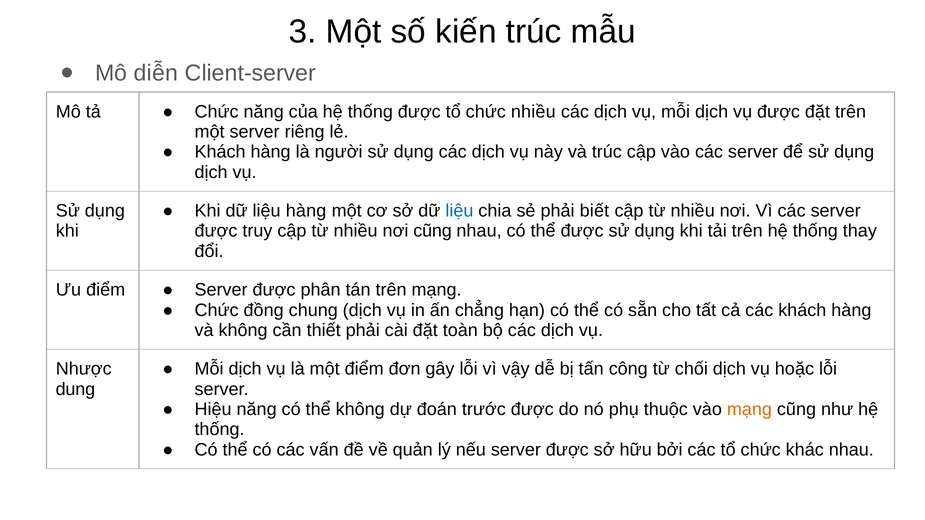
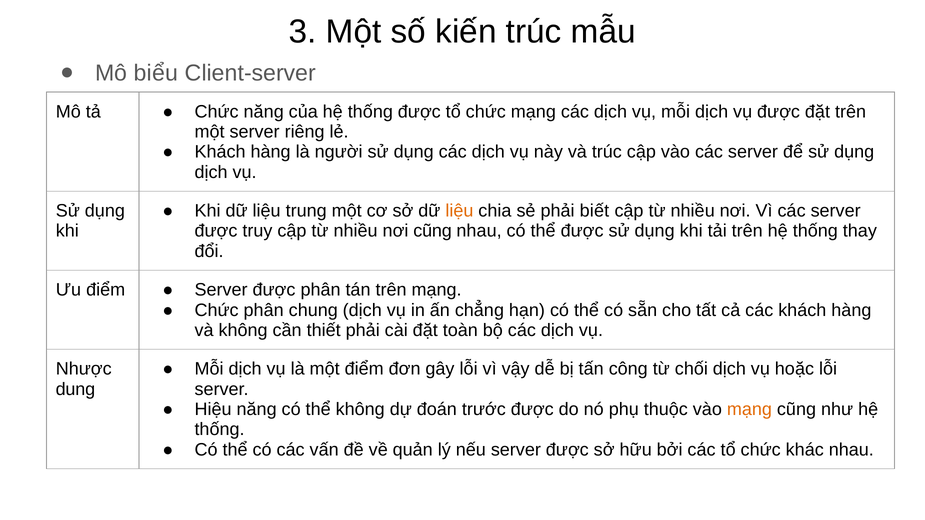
diễn: diễn -> biểu (156, 73)
chức nhiều: nhiều -> mạng (533, 112)
liệu hàng: hàng -> trung (306, 211)
liệu colour: blue -> orange (459, 211)
Chức đồng: đồng -> phân (264, 310)
